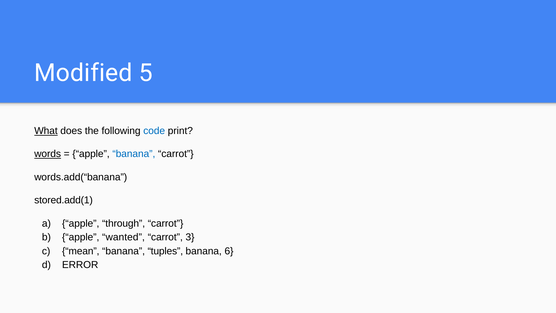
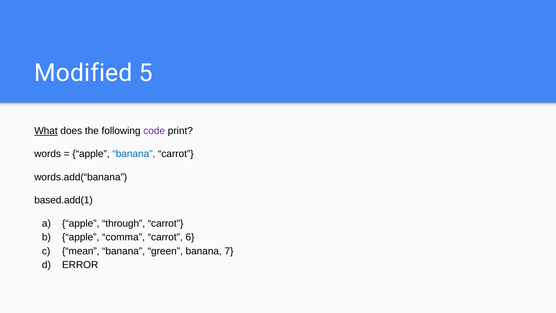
code colour: blue -> purple (154, 131)
words underline: present -> none (48, 154)
stored.add(1: stored.add(1 -> based.add(1 (64, 200)
wanted: wanted -> comma (124, 237)
3: 3 -> 6 (190, 237)
tuples: tuples -> green (165, 251)
6: 6 -> 7 (229, 251)
